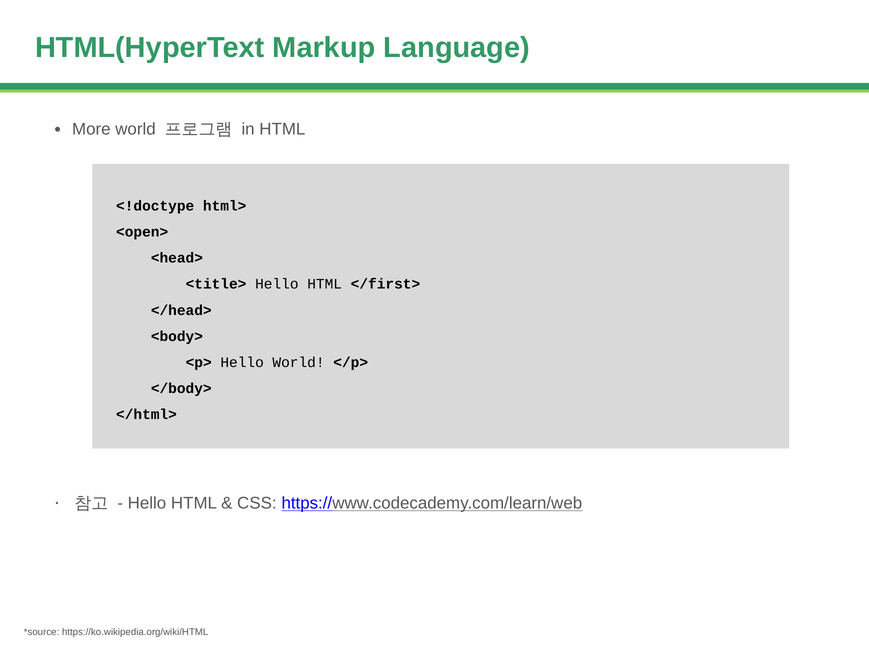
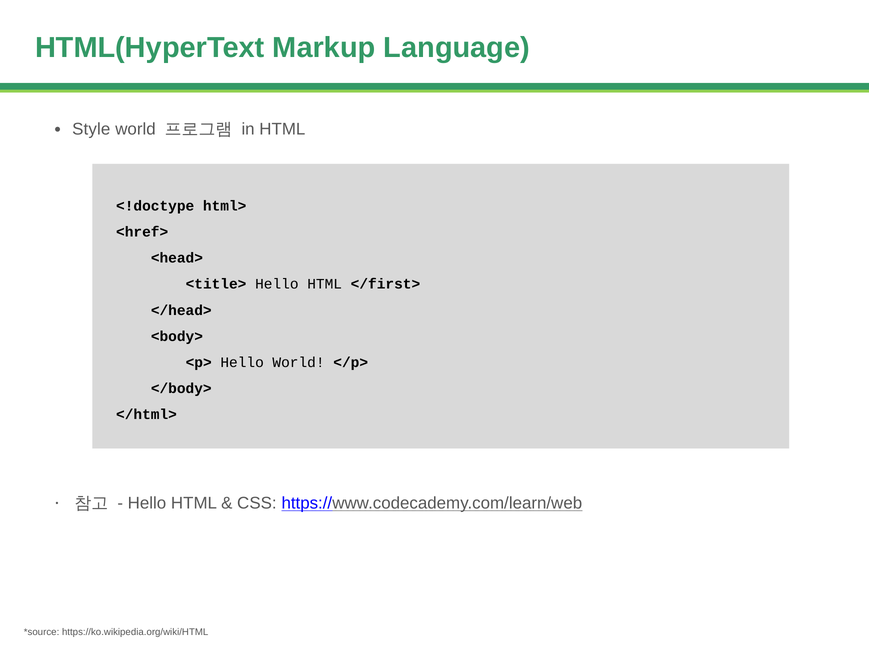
More: More -> Style (91, 129)
<open>: <open> -> <href> (142, 232)
